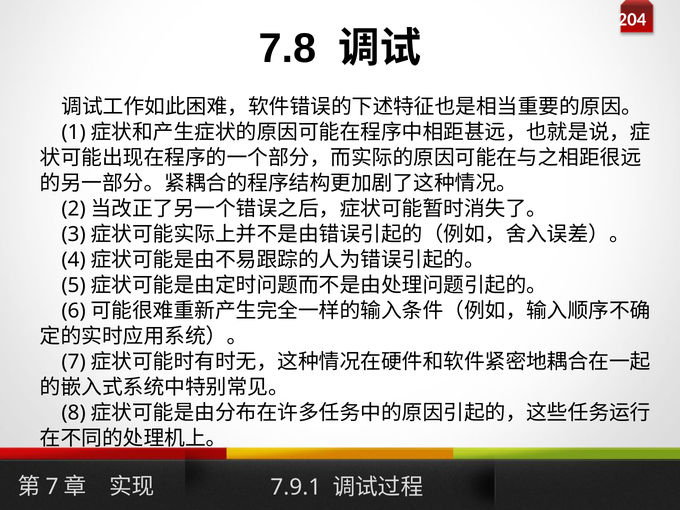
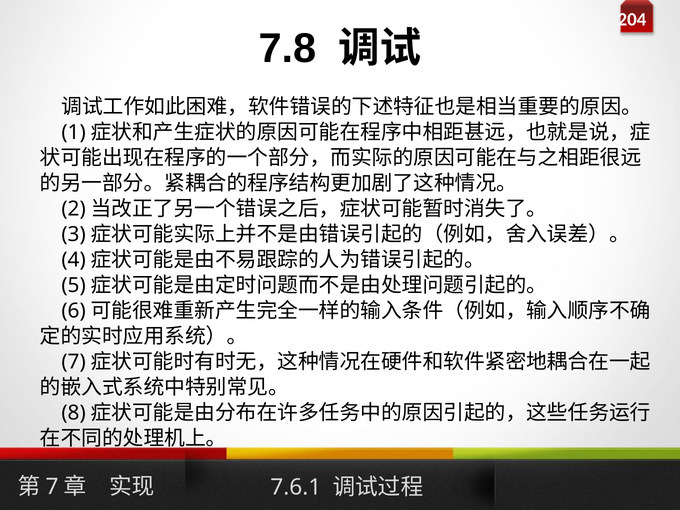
7.9.1: 7.9.1 -> 7.6.1 (296, 487)
